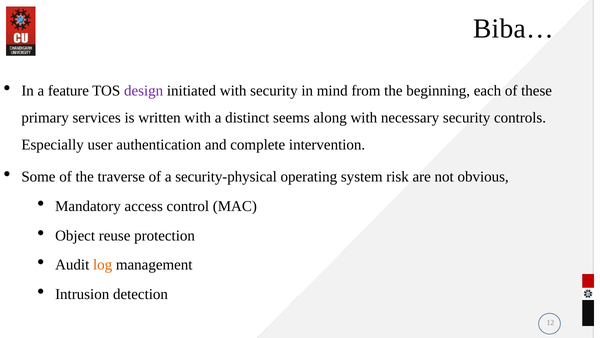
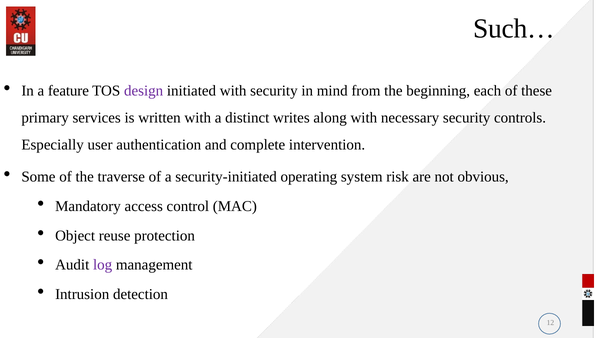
Biba…: Biba… -> Such… (514, 28)
seems: seems -> writes (291, 118)
security-physical: security-physical -> security-initiated (226, 177)
log colour: orange -> purple (103, 265)
